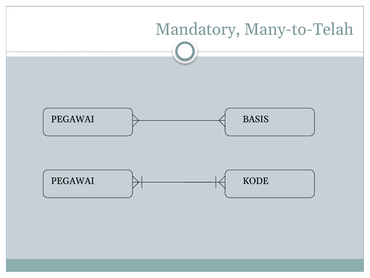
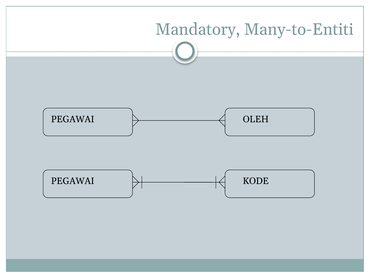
Many-to-Telah: Many-to-Telah -> Many-to-Entiti (299, 29)
BASIS: BASIS -> OLEH (256, 119)
